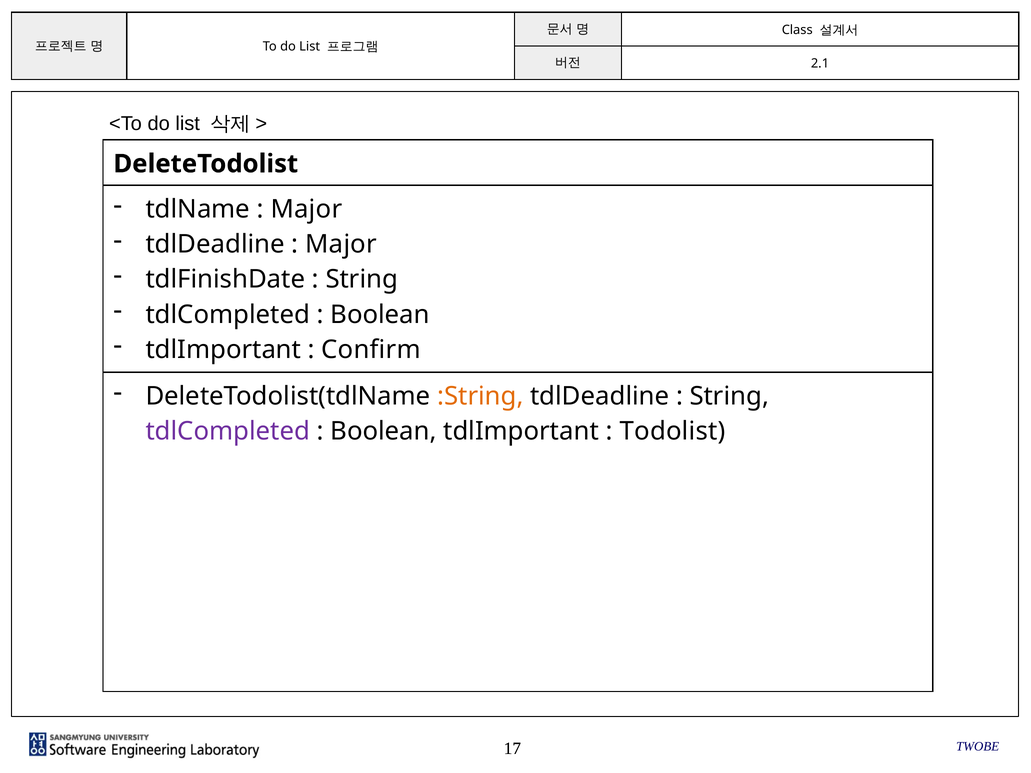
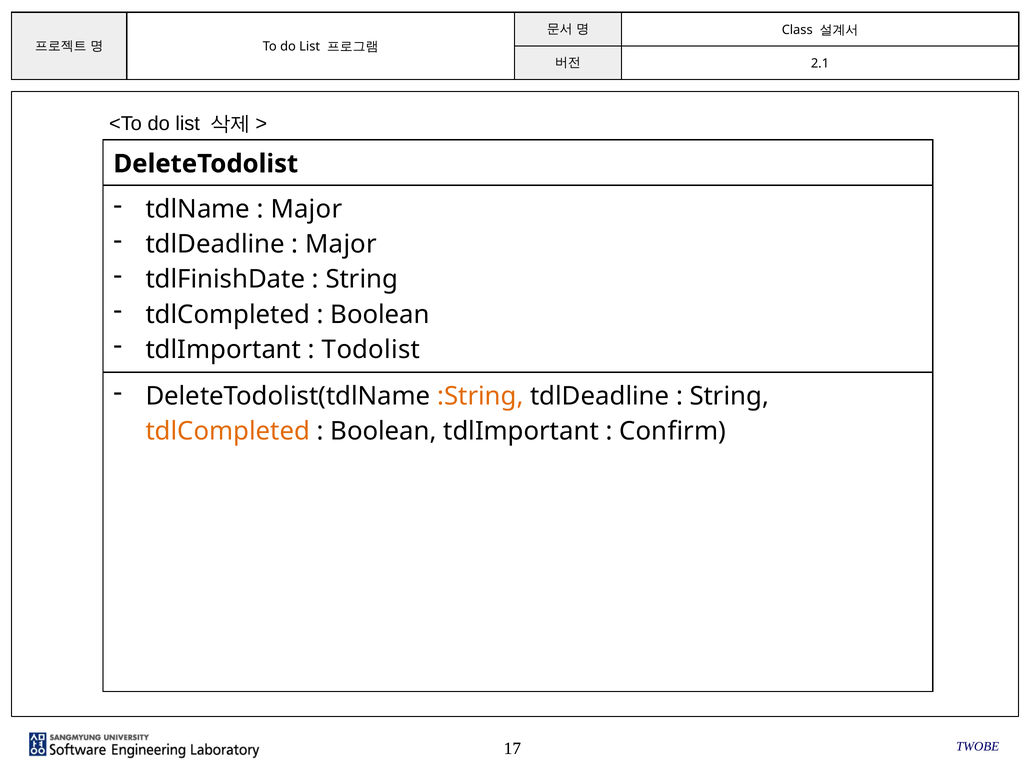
Confirm: Confirm -> Todolist (371, 350)
tdlCompleted colour: purple -> orange (228, 432)
Todolist: Todolist -> Confirm (673, 432)
